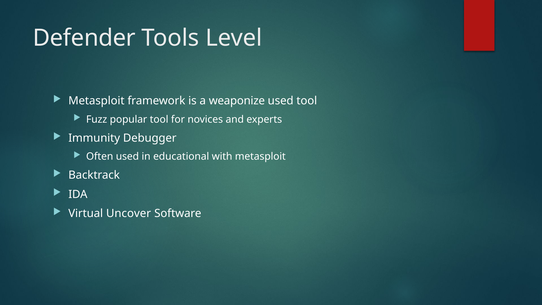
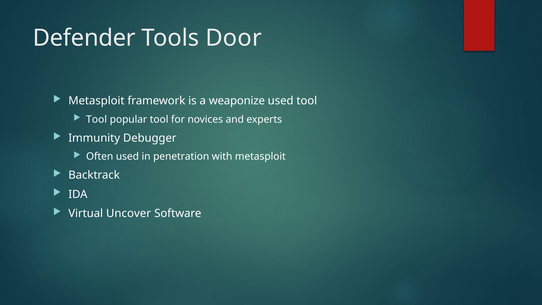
Level: Level -> Door (234, 38)
Fuzz: Fuzz -> Tool (97, 119)
educational: educational -> penetration (181, 156)
